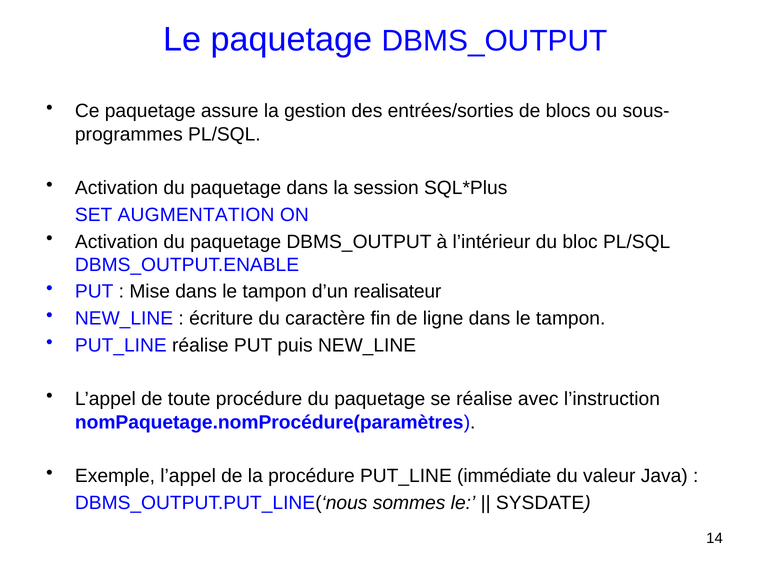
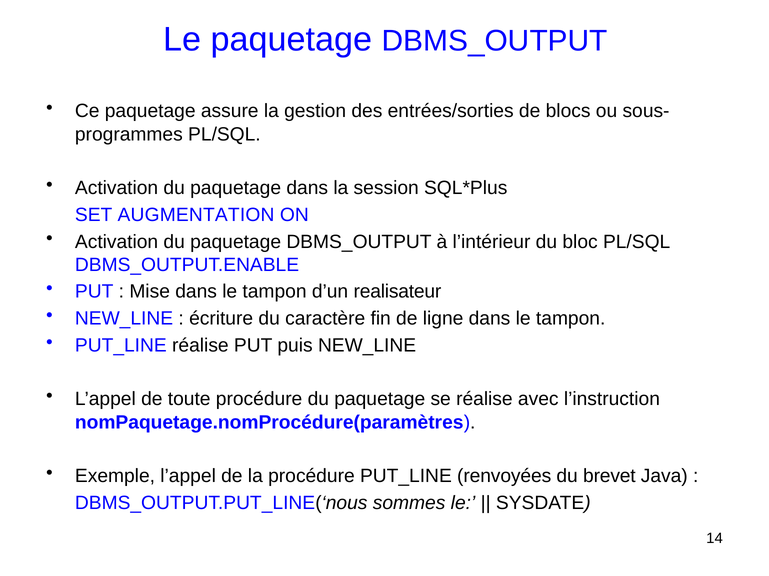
immédiate: immédiate -> renvoyées (504, 477)
valeur: valeur -> brevet (609, 477)
